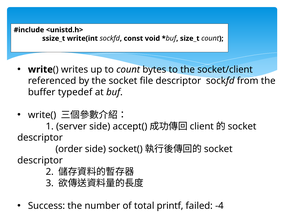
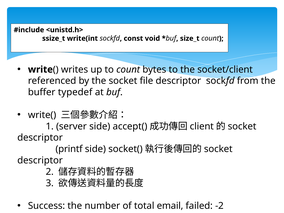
order: order -> printf (69, 149)
printf: printf -> email (170, 206)
-4: -4 -> -2 (219, 206)
